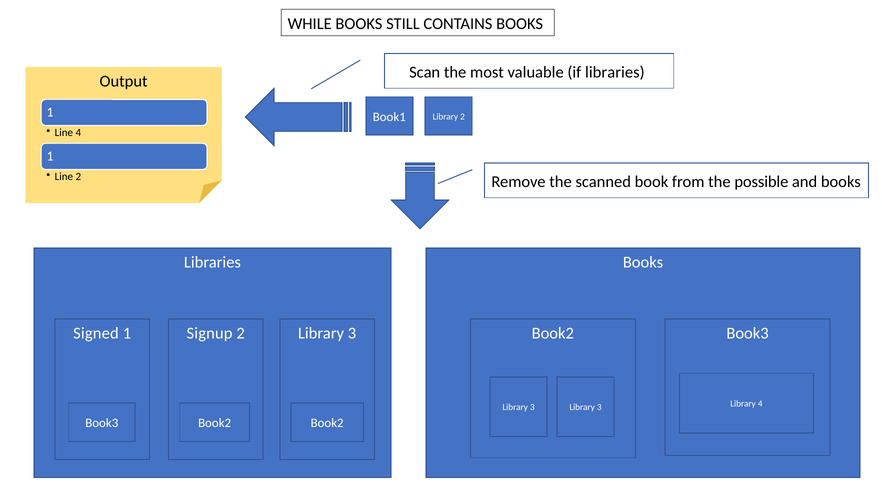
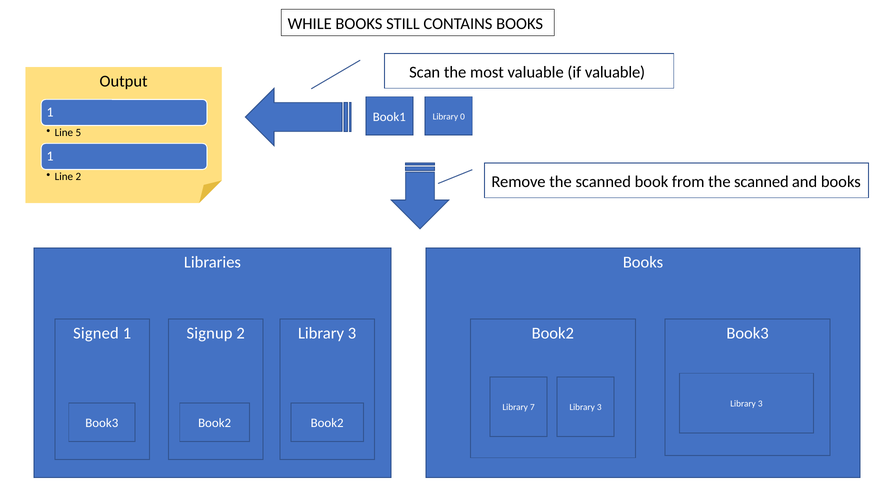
if libraries: libraries -> valuable (615, 72)
Library 2: 2 -> 0 (462, 117)
4: 4 -> 5 (78, 133)
from the possible: possible -> scanned (761, 182)
3: 3 -> 7 (532, 407)
4: 4 -> 3 (760, 404)
